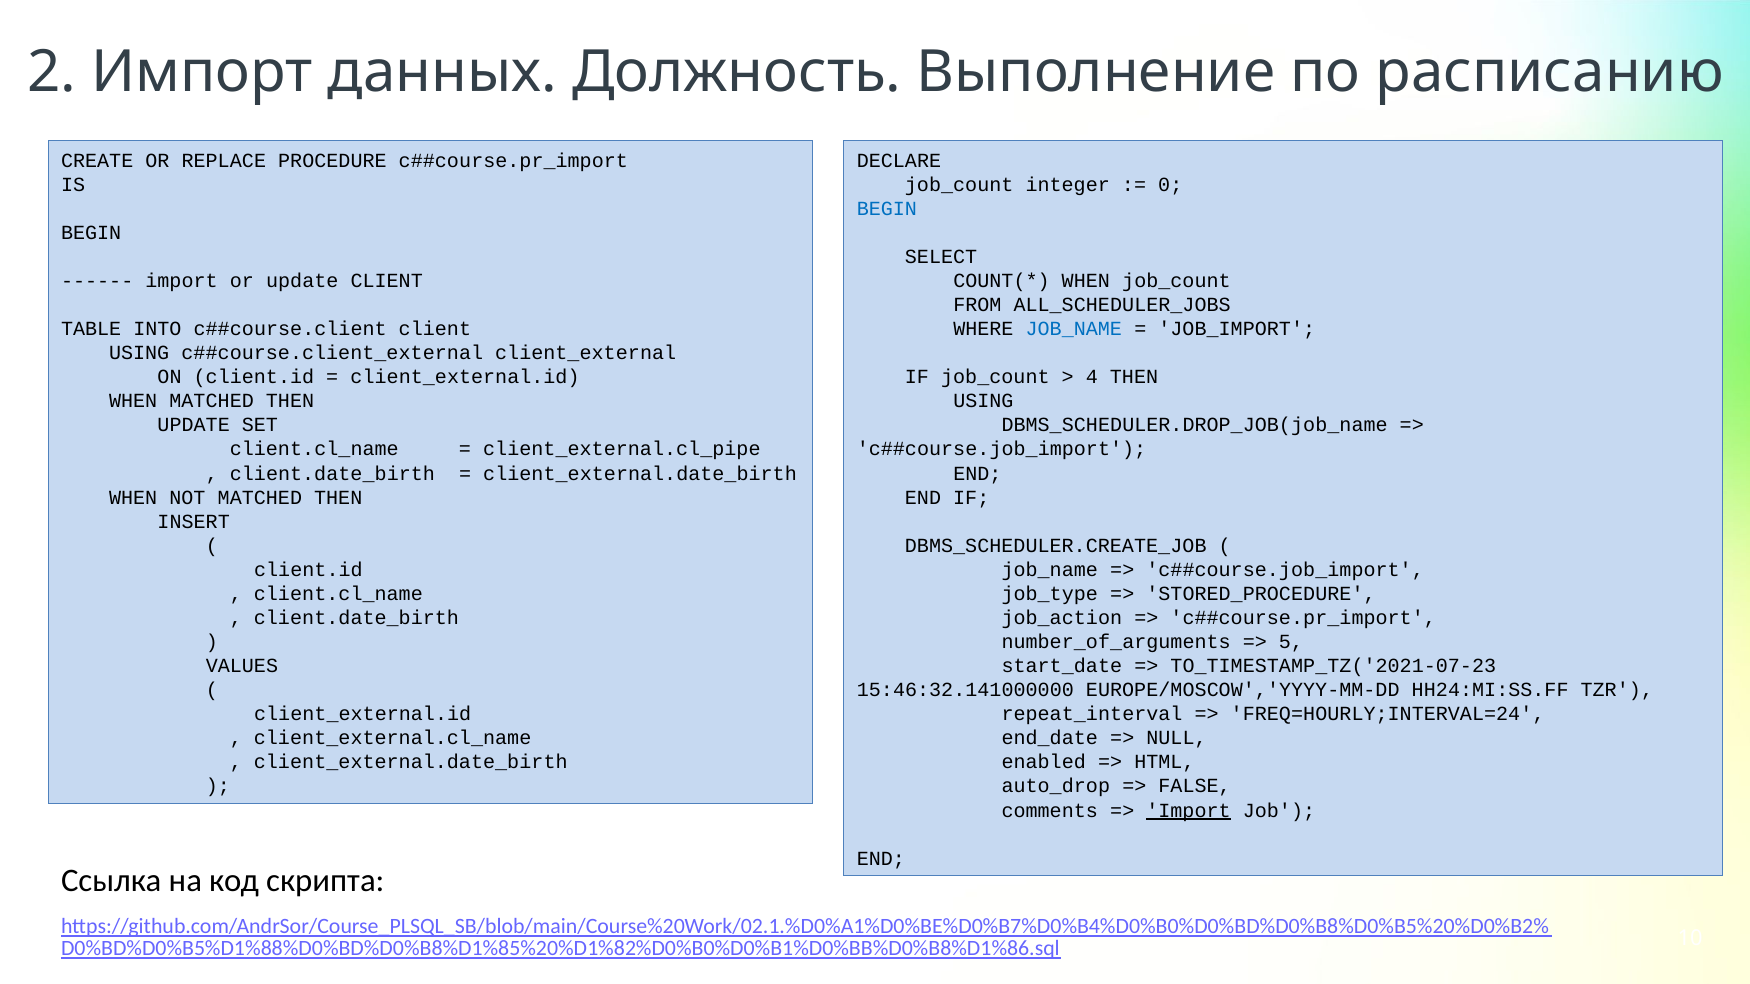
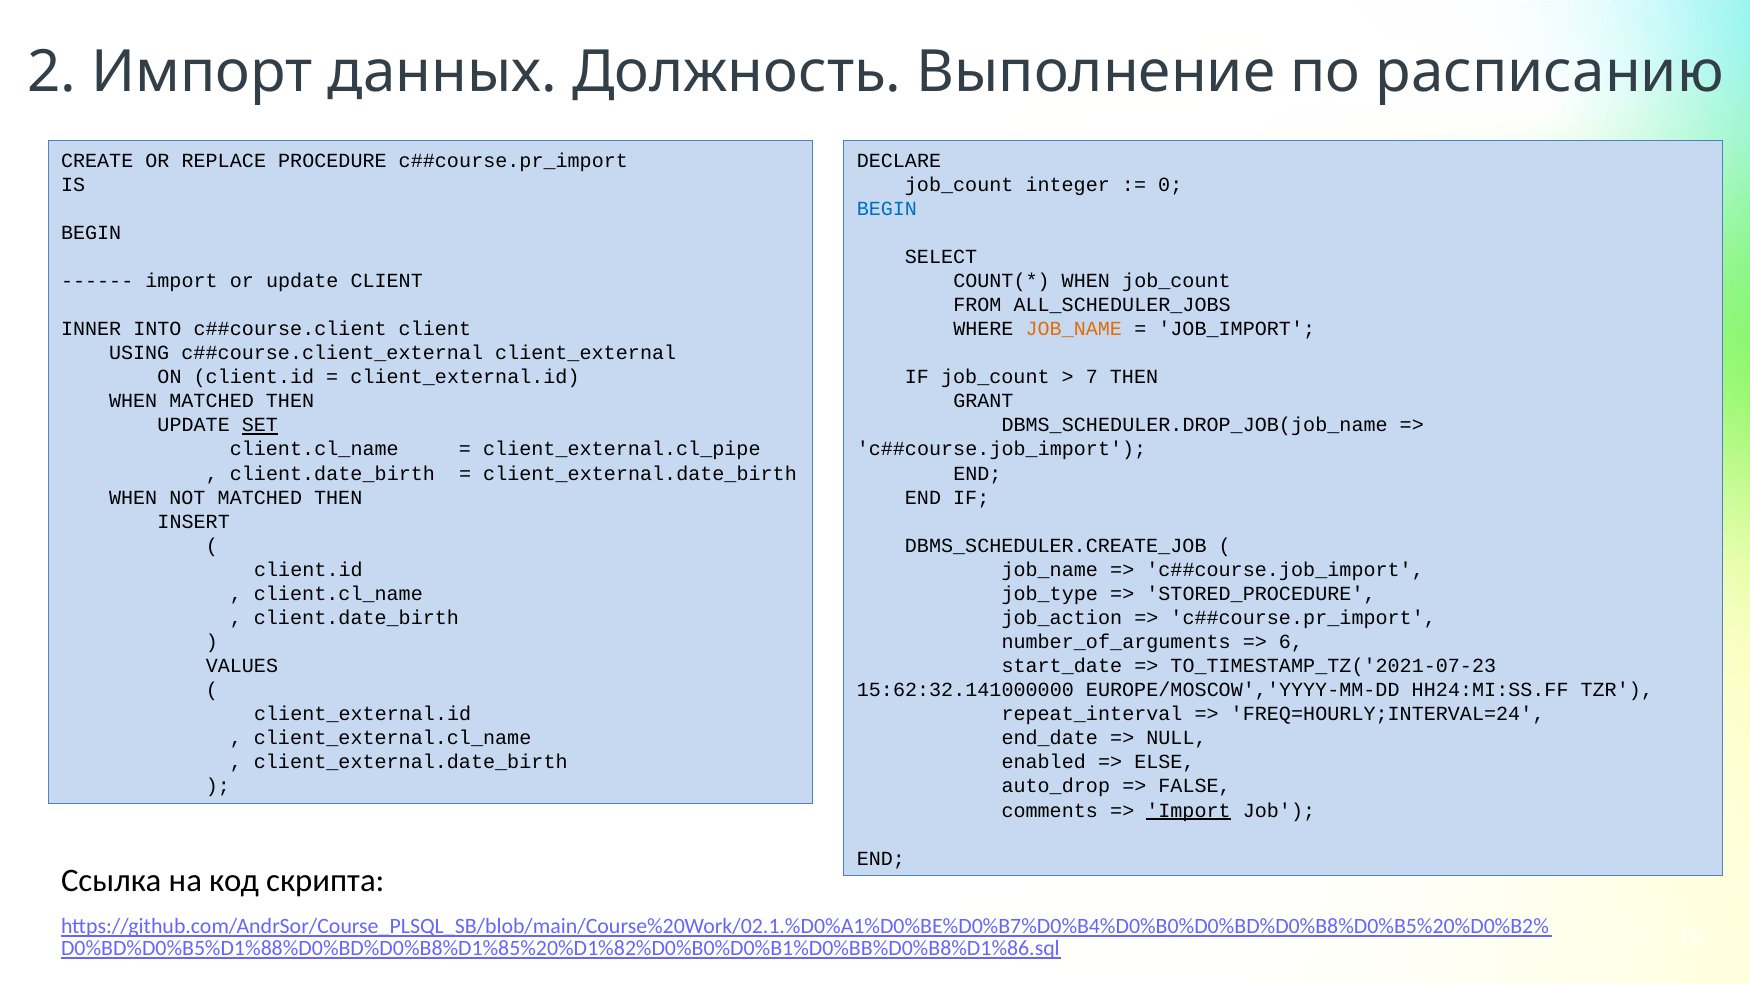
TABLE: TABLE -> INNER (91, 329)
JOB_NAME colour: blue -> orange (1074, 329)
4: 4 -> 7 (1092, 377)
USING: USING -> GRANT (983, 401)
SET underline: none -> present (260, 425)
5: 5 -> 6 (1291, 642)
15:46:32.141000000: 15:46:32.141000000 -> 15:62:32.141000000 (965, 690)
HTML: HTML -> ELSE (1164, 763)
